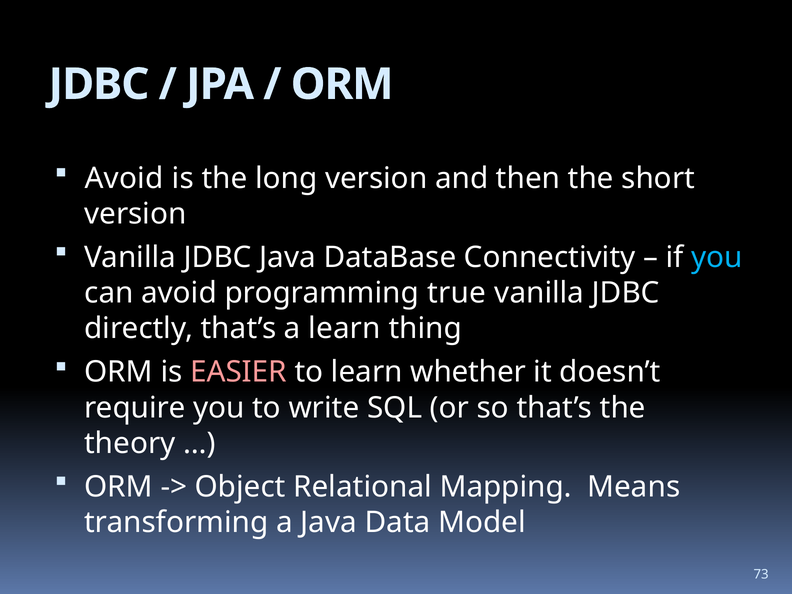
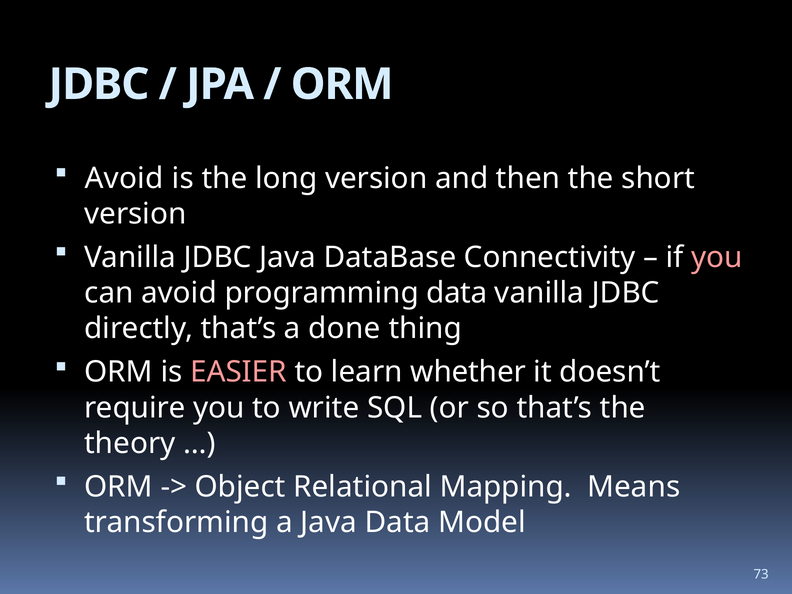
you colour: light blue -> pink (717, 257)
programming true: true -> data (457, 293)
a learn: learn -> done (345, 329)
